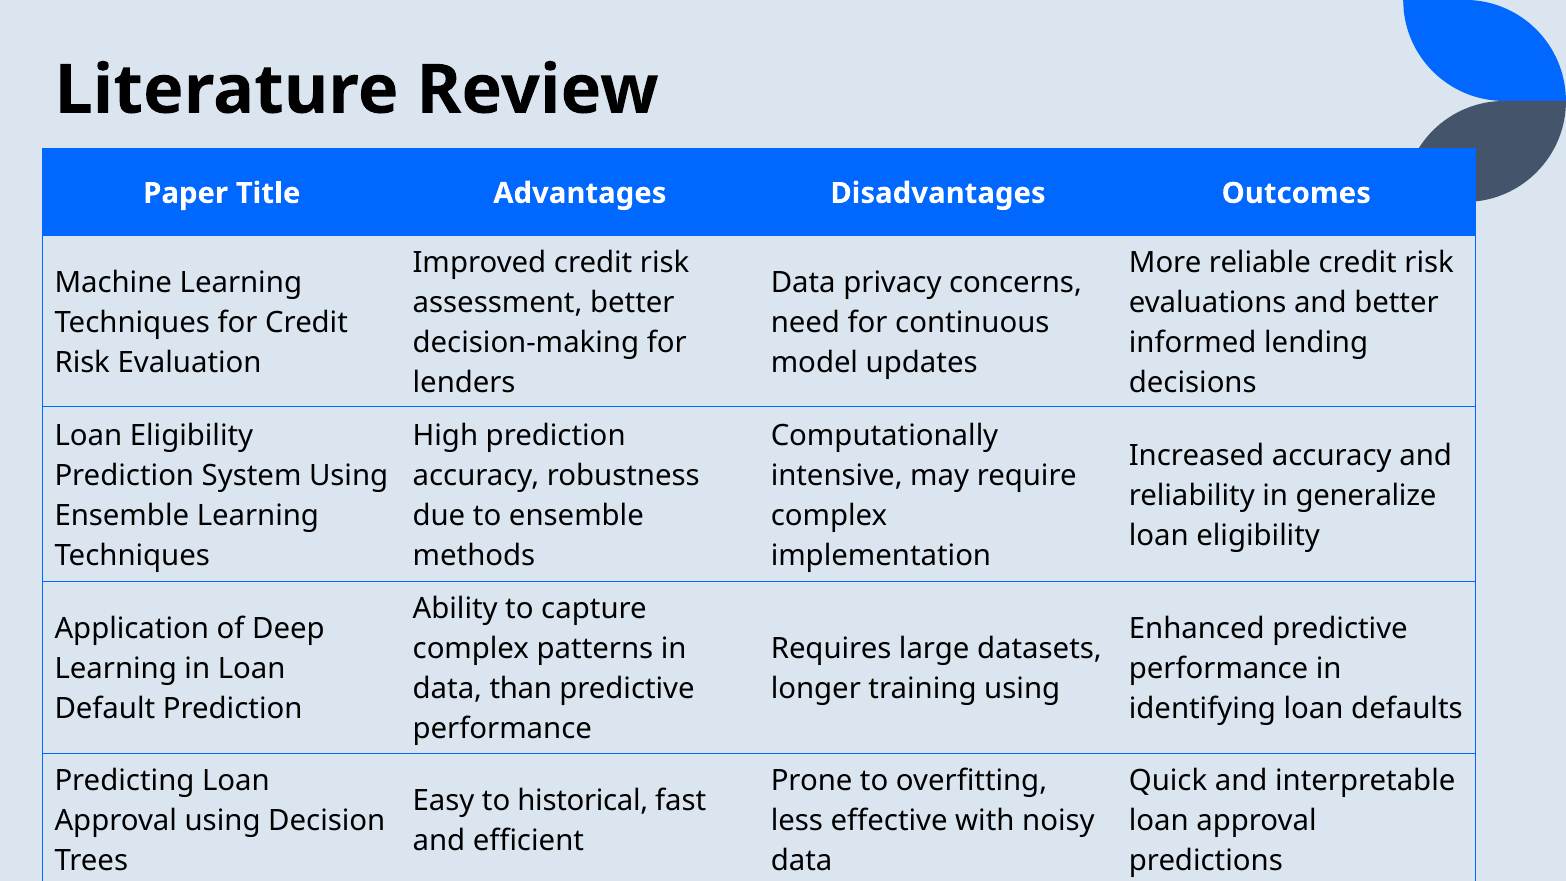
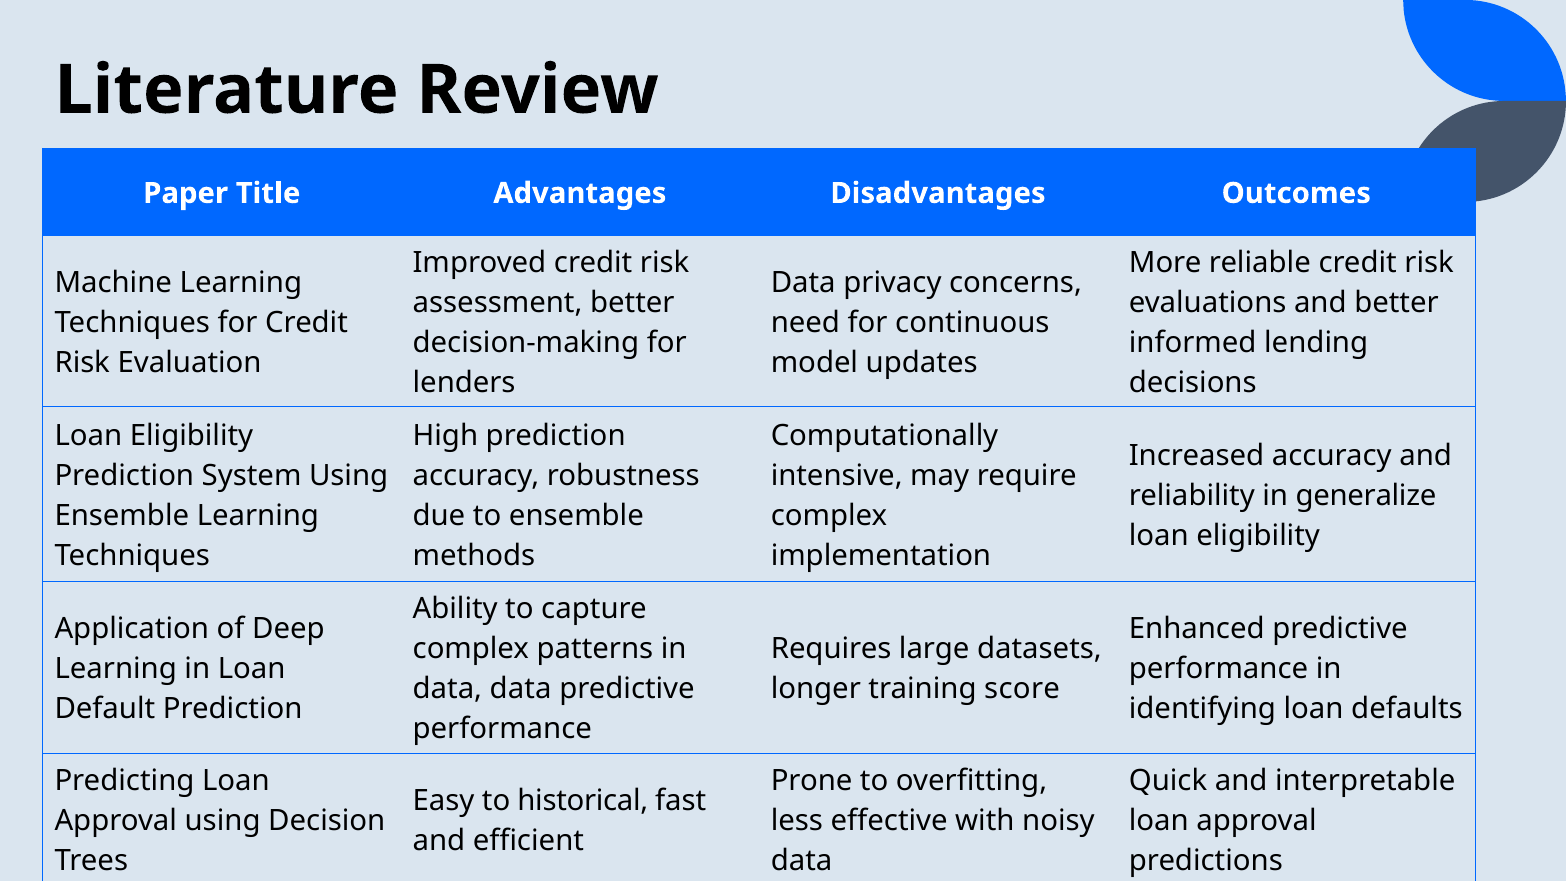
data than: than -> data (521, 689)
training using: using -> score (1022, 689)
